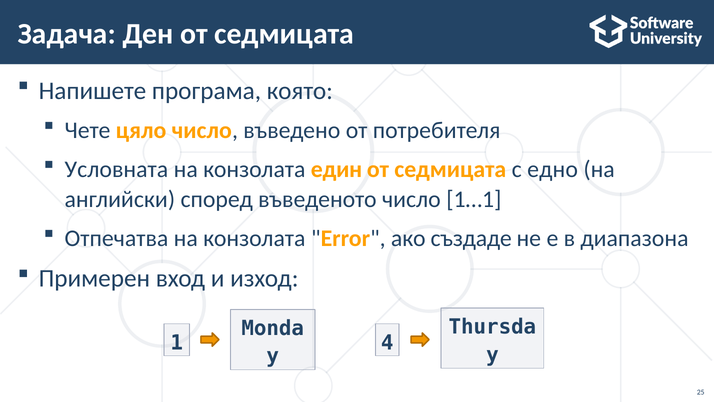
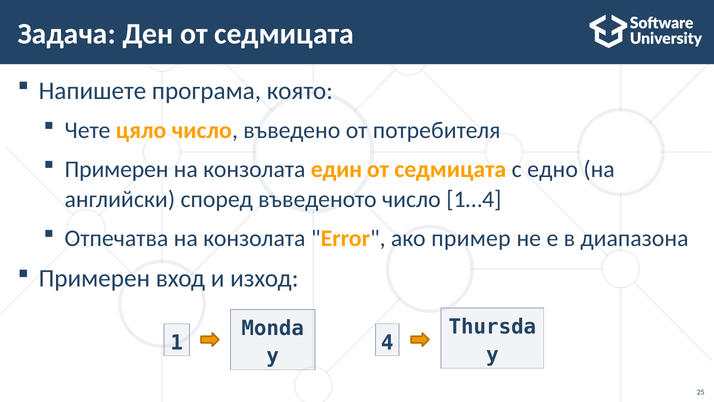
Условната: Условната -> Примерен (117, 169)
1…1: 1…1 -> 1…4 (474, 199)
създаде: създаде -> пример (471, 238)
